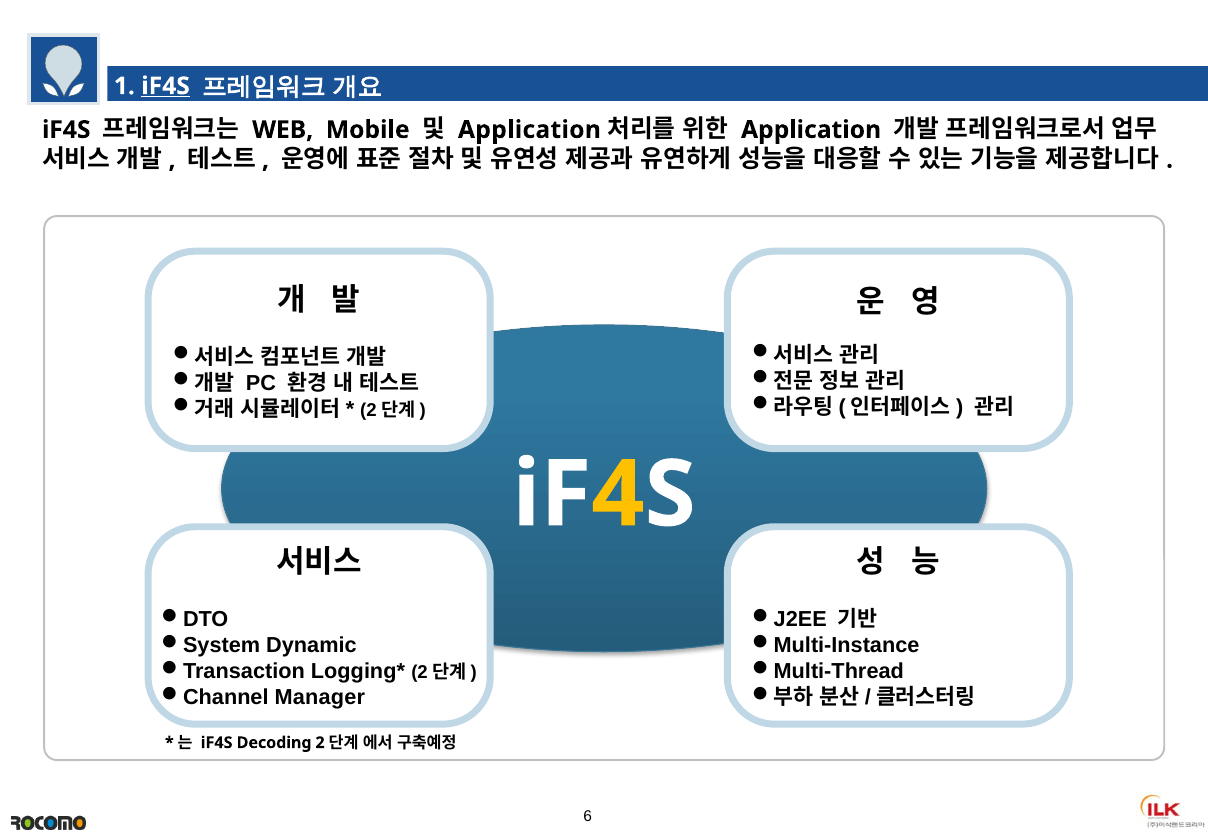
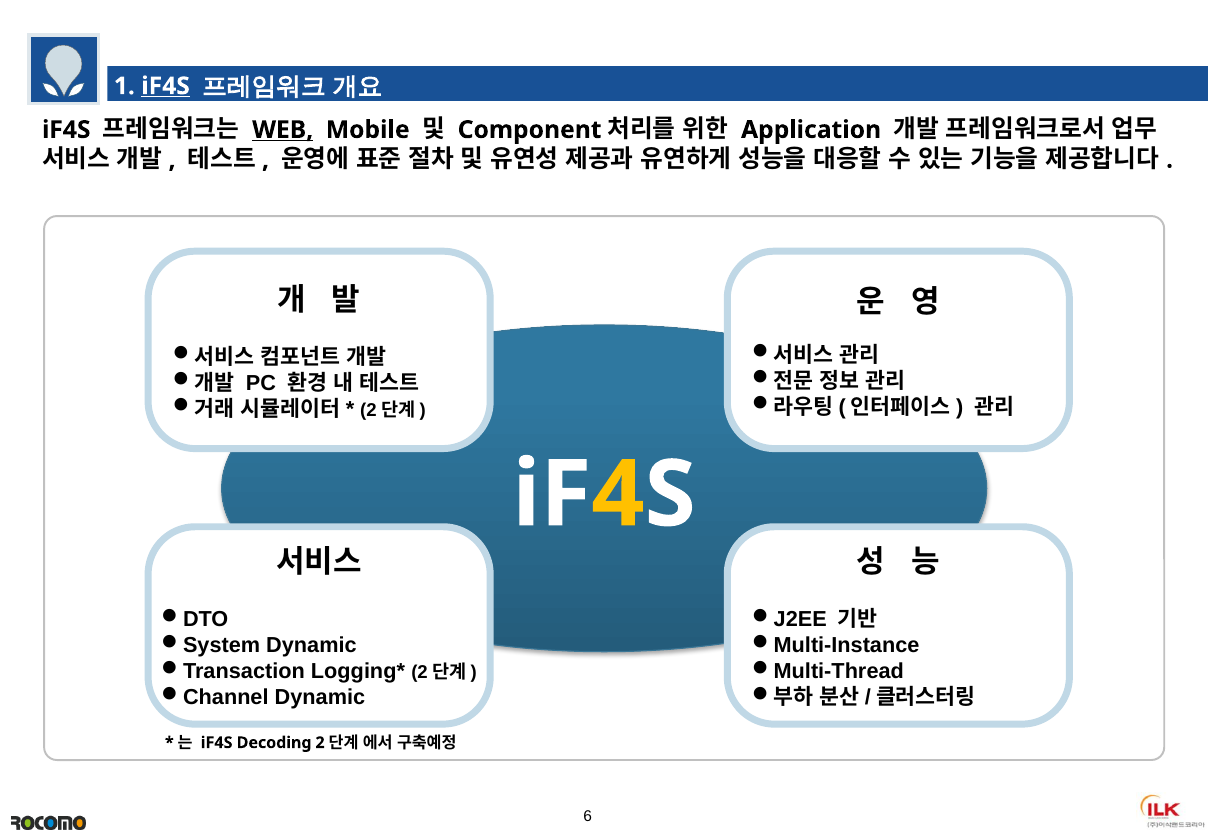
WEB underline: none -> present (283, 130)
Application: Application -> Component (530, 130)
Manager: Manager -> Dynamic (320, 698)
